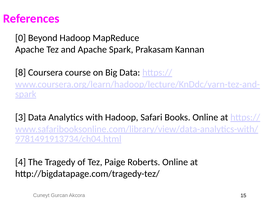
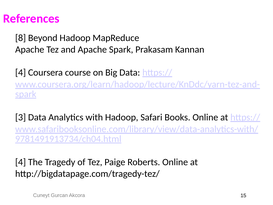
0: 0 -> 8 (21, 38)
8: 8 -> 4 (21, 73)
